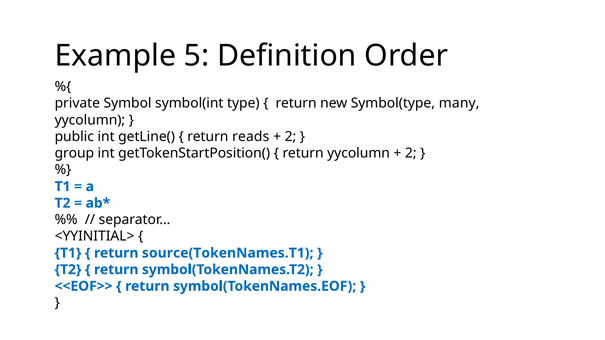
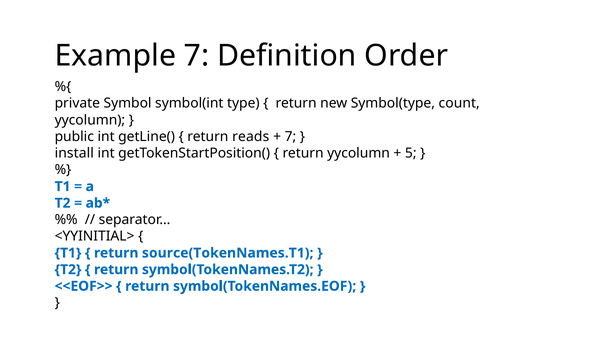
Example 5: 5 -> 7 (197, 56)
many: many -> count (459, 104)
2: 2 -> 7 (291, 137)
group: group -> install (74, 153)
2: 2 -> 5 (411, 153)
